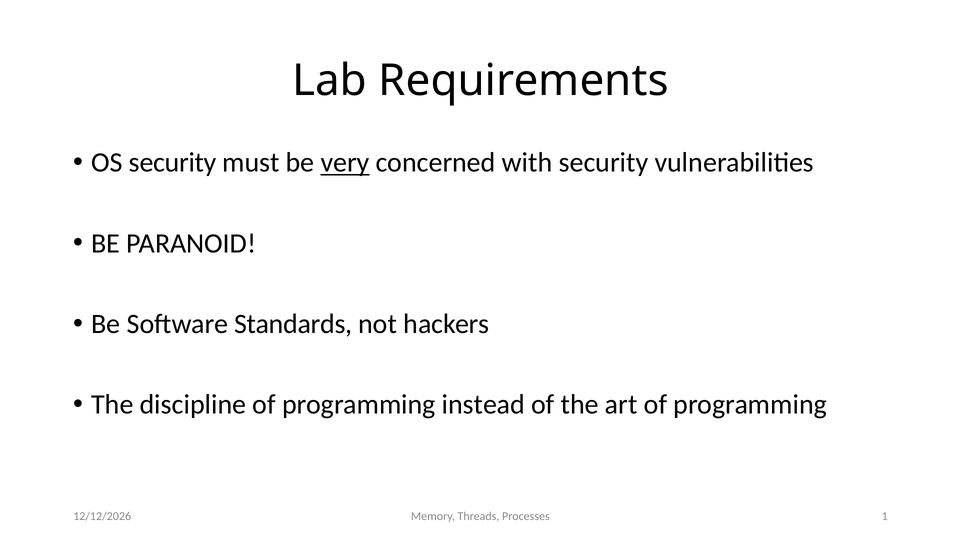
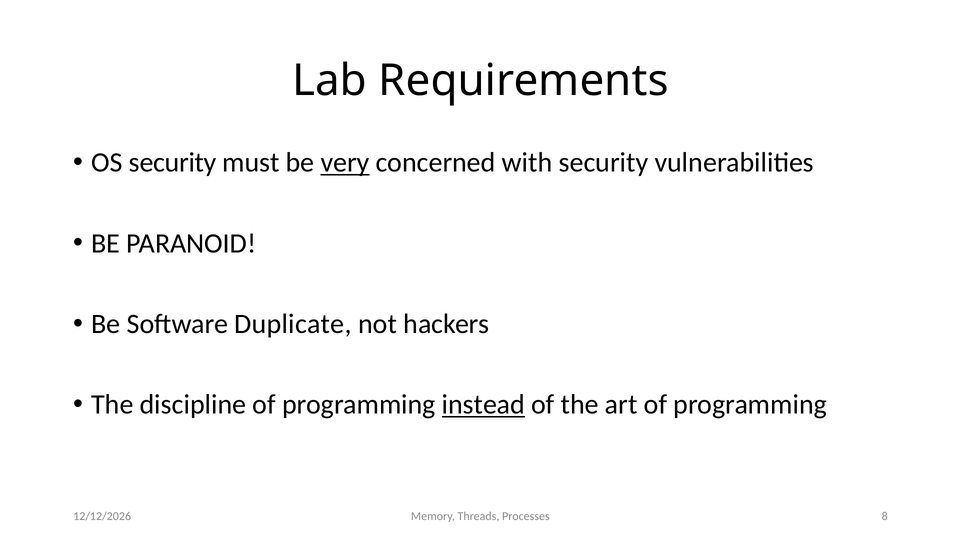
Standards: Standards -> Duplicate (293, 324)
instead underline: none -> present (483, 404)
1: 1 -> 8 (885, 516)
